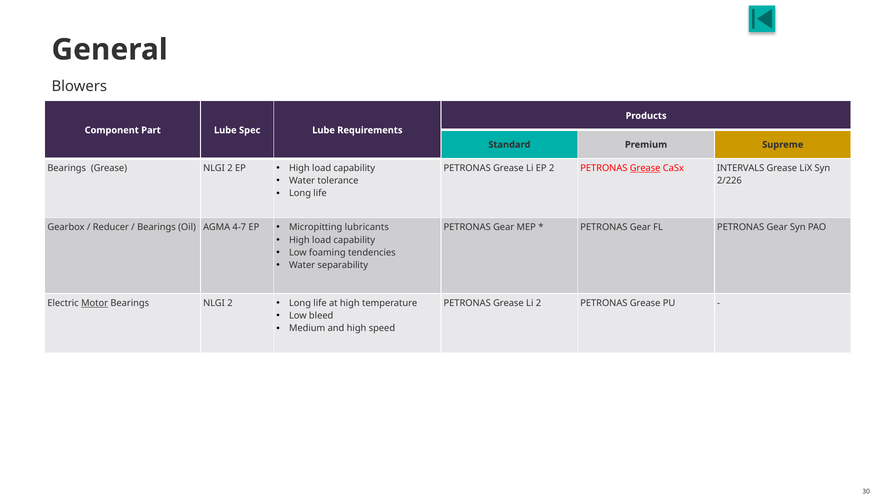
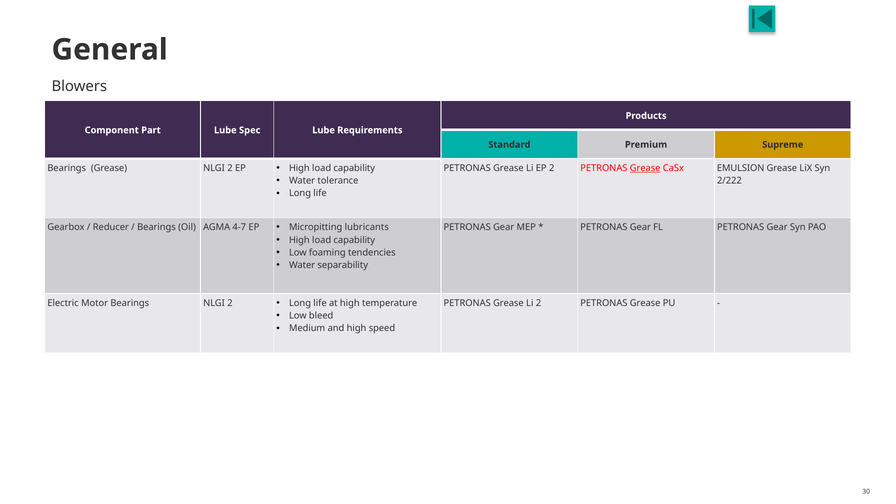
INTERVALS: INTERVALS -> EMULSION (741, 168)
2/226: 2/226 -> 2/222 (729, 181)
Motor underline: present -> none (95, 303)
